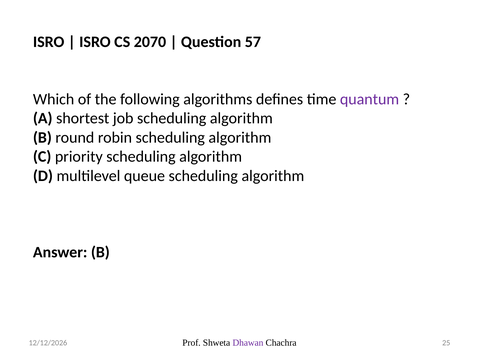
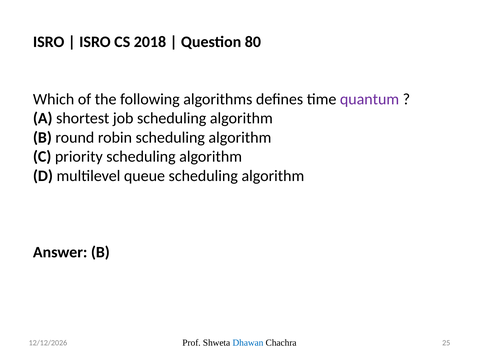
2070: 2070 -> 2018 (150, 42)
57: 57 -> 80 (253, 42)
Dhawan colour: purple -> blue (248, 343)
